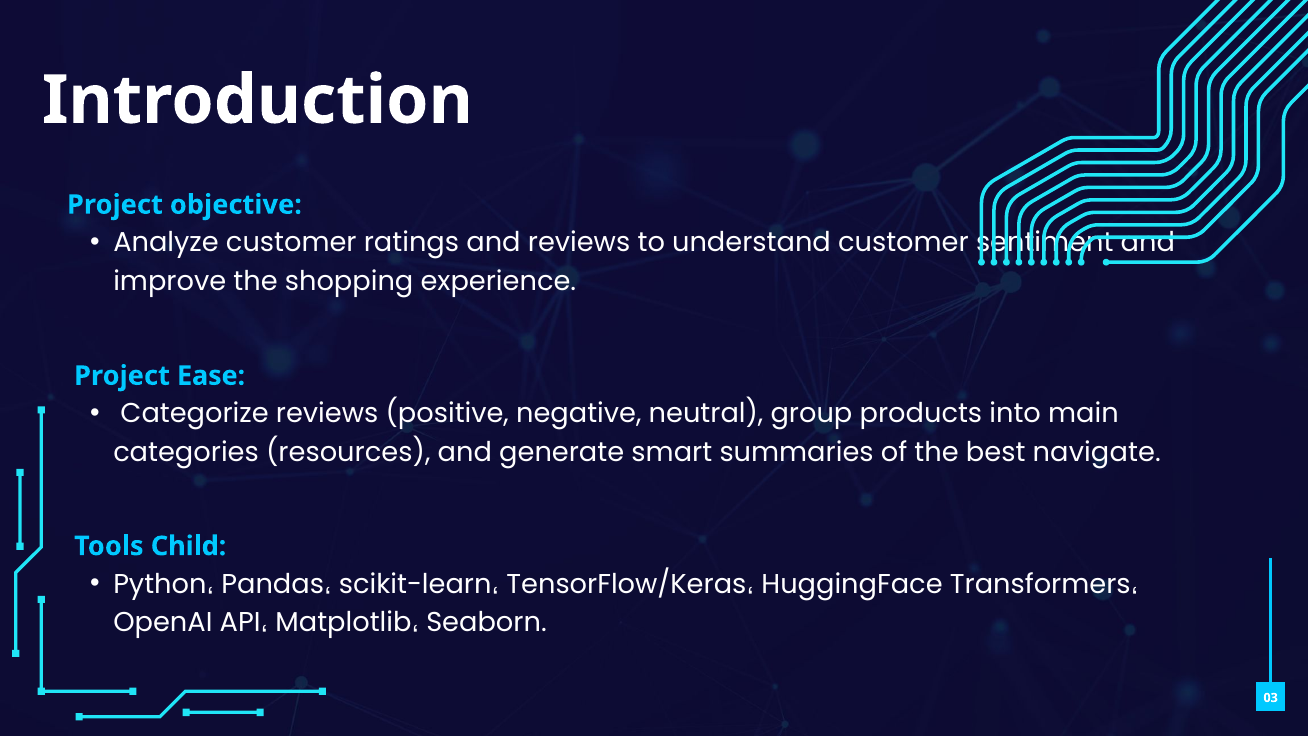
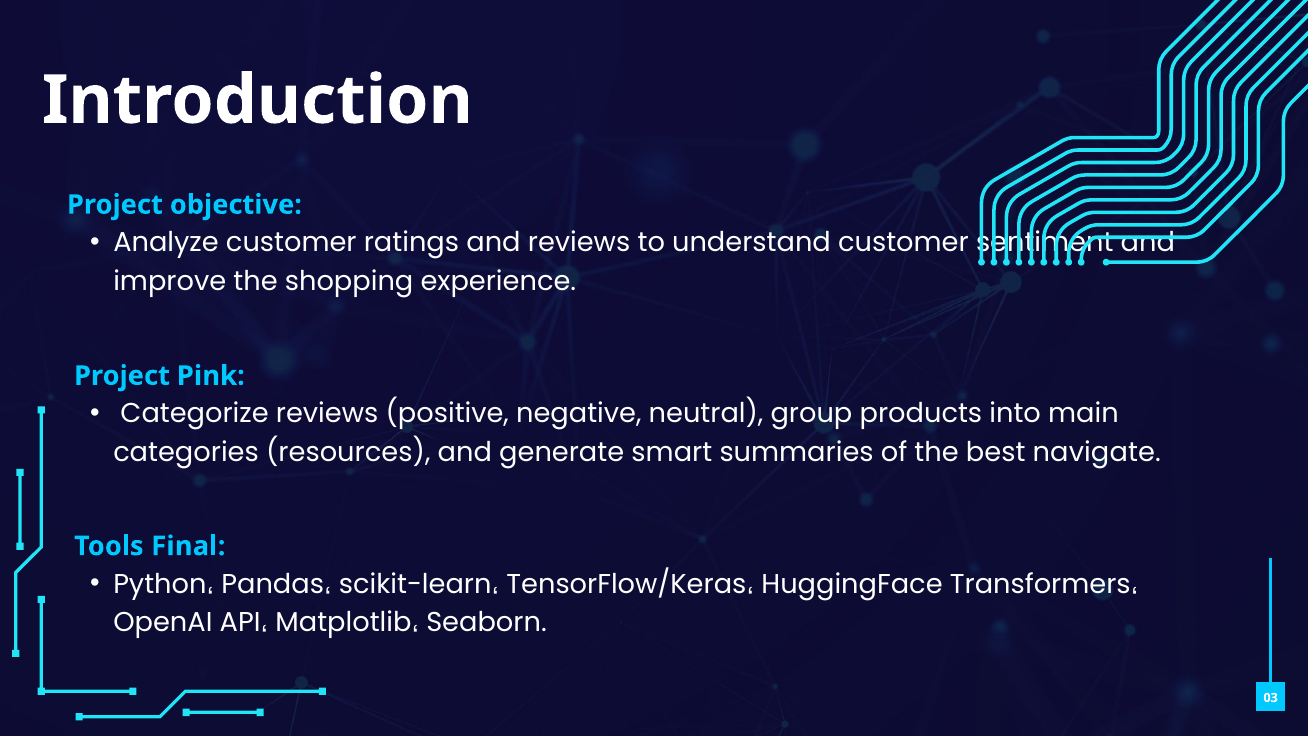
Ease: Ease -> Pink (211, 376)
Child: Child -> Final (188, 546)
